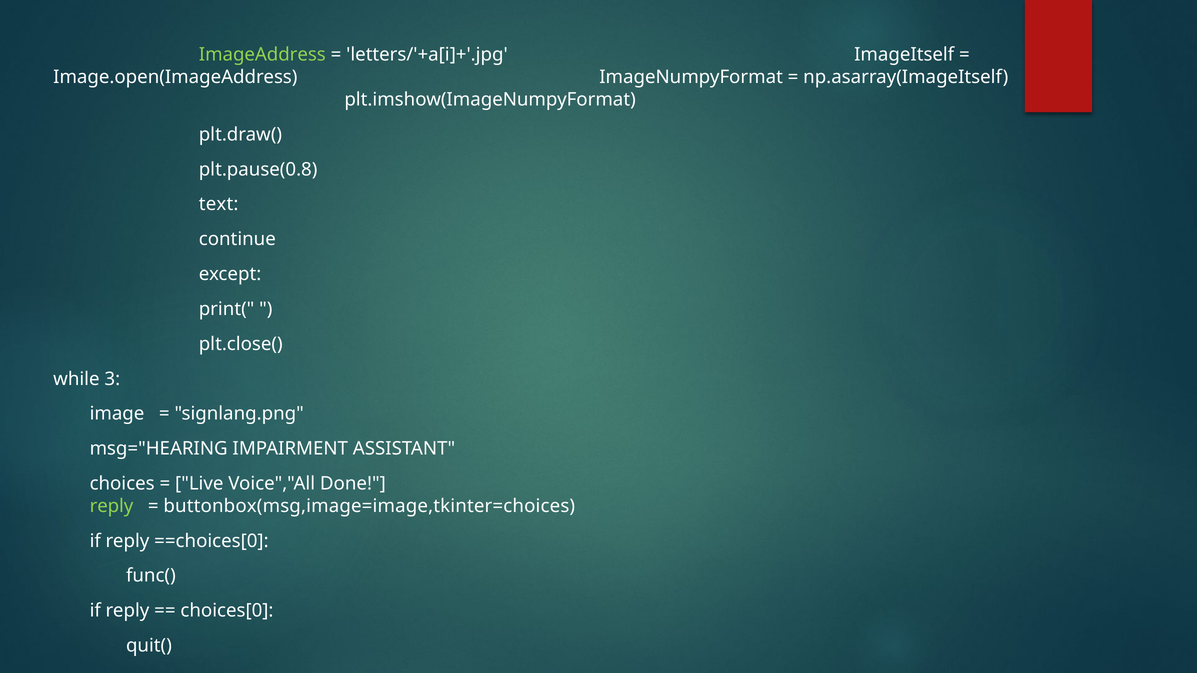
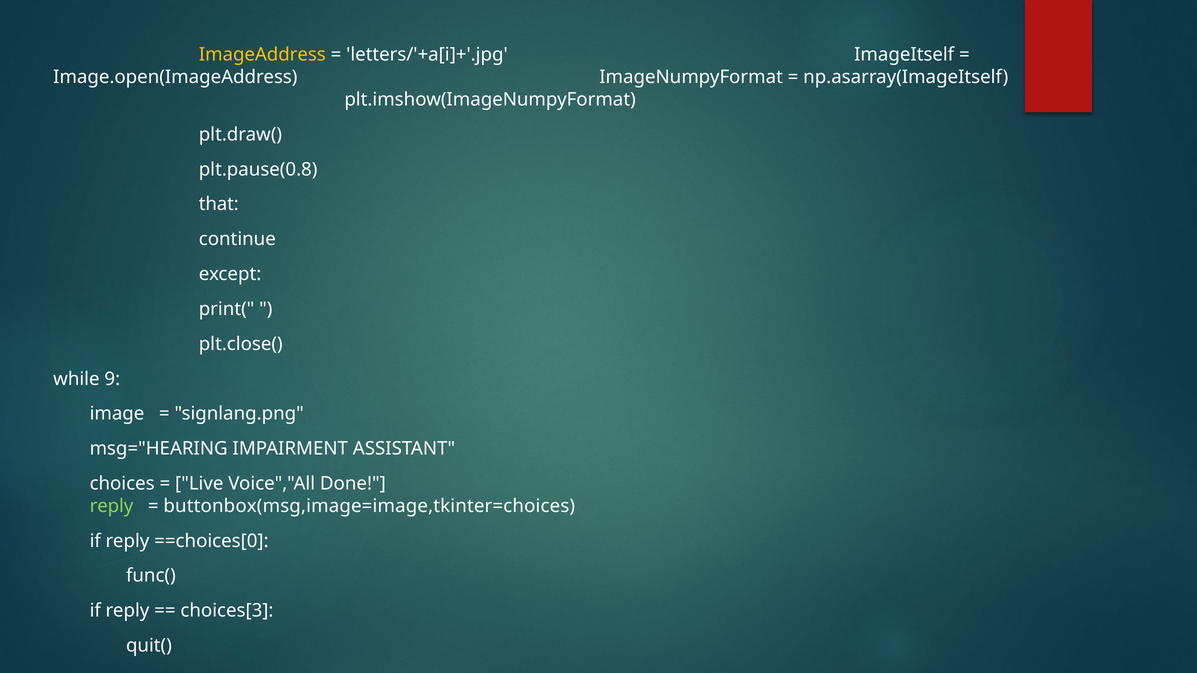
ImageAddress colour: light green -> yellow (262, 55)
text: text -> that (219, 204)
3: 3 -> 9 (112, 379)
choices[0: choices[0 -> choices[3 (227, 611)
